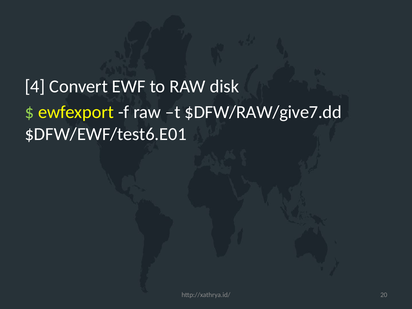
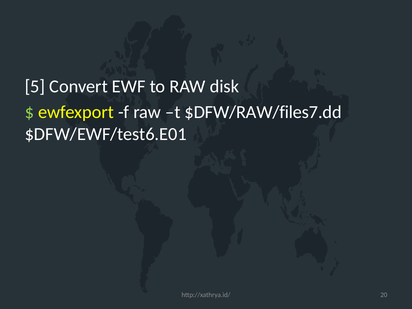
4: 4 -> 5 (35, 86)
$DFW/RAW/give7.dd: $DFW/RAW/give7.dd -> $DFW/RAW/files7.dd (263, 112)
